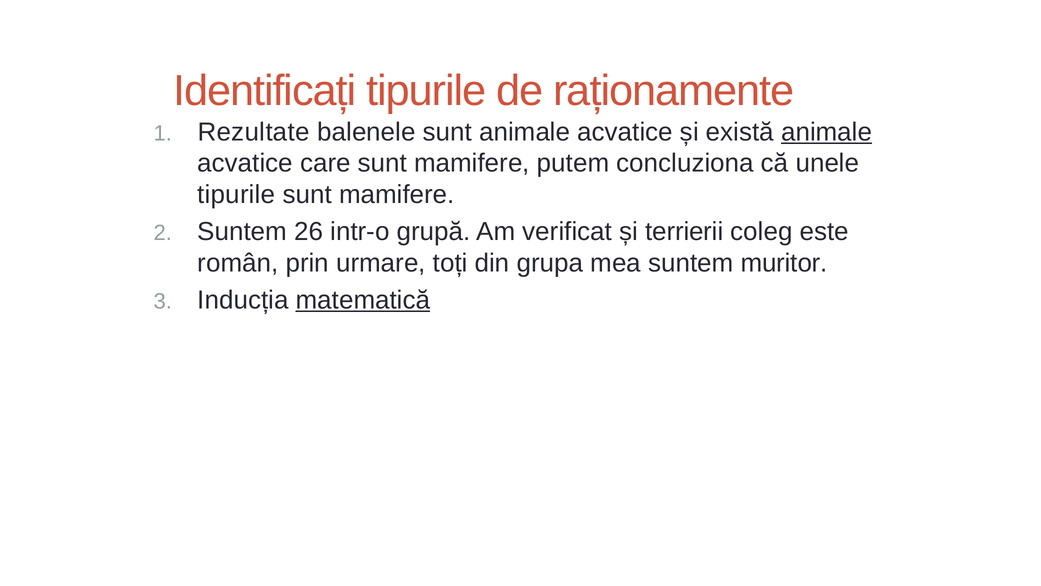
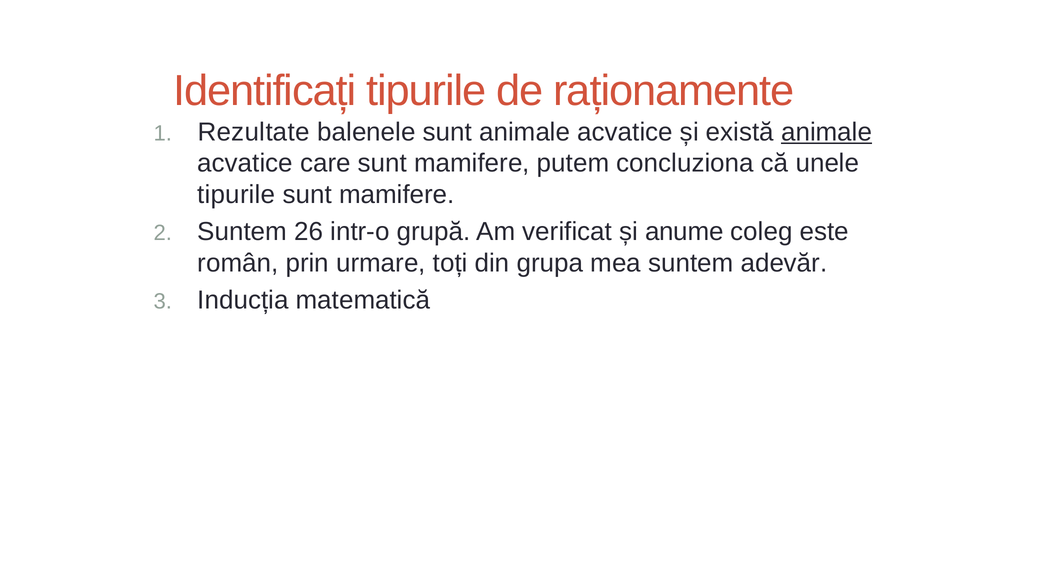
terrierii: terrierii -> anume (684, 232)
muritor: muritor -> adevăr (784, 263)
matematică underline: present -> none (363, 300)
